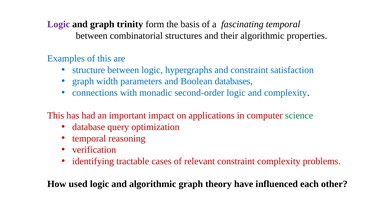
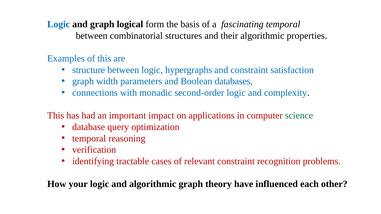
Logic colour: purple -> blue (59, 24)
trinity: trinity -> logical (130, 24)
constraint complexity: complexity -> recognition (279, 161)
used: used -> your (78, 184)
